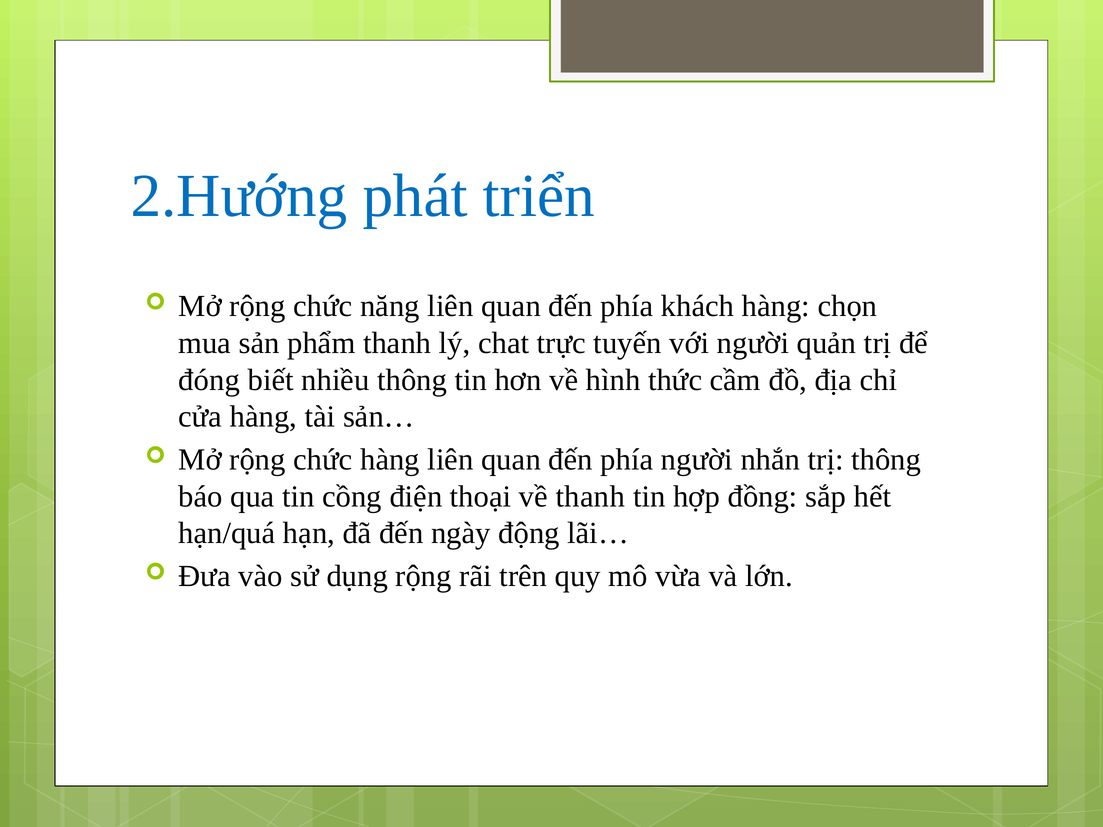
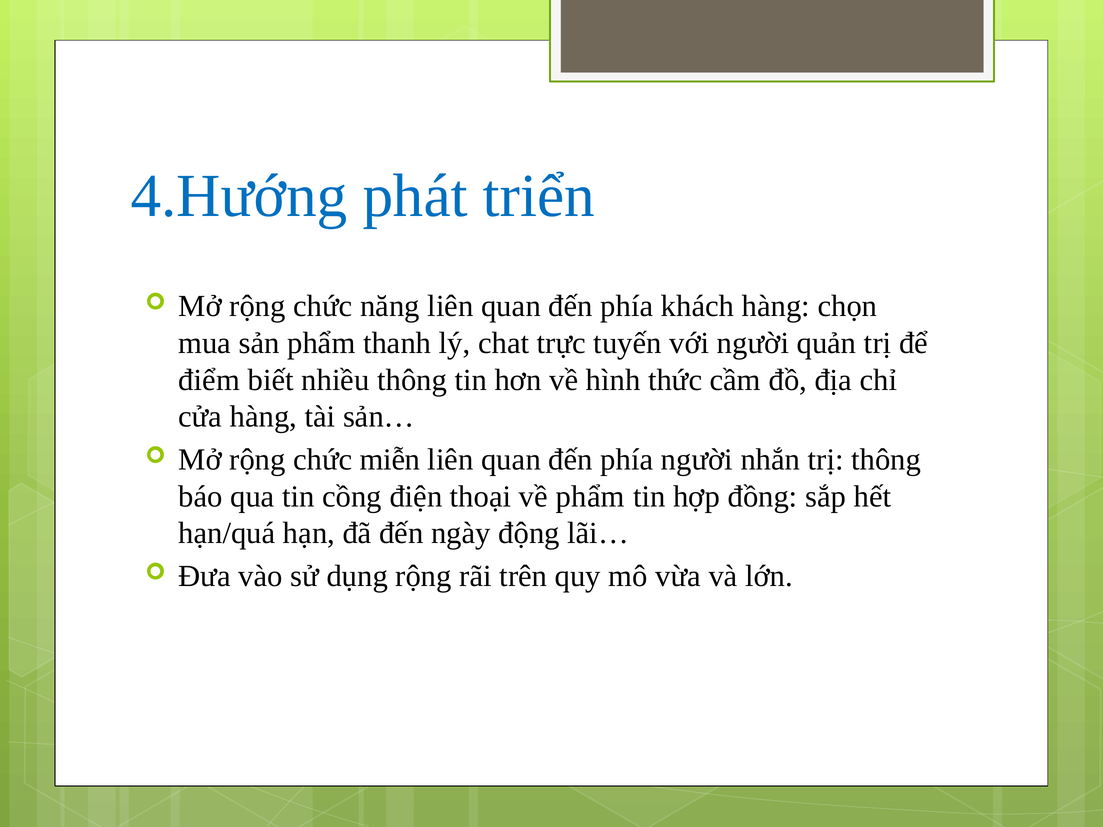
2.Hướng: 2.Hướng -> 4.Hướng (239, 196)
đóng: đóng -> điểm (209, 380)
chức hàng: hàng -> miễn (390, 460)
về thanh: thanh -> phẩm (590, 497)
